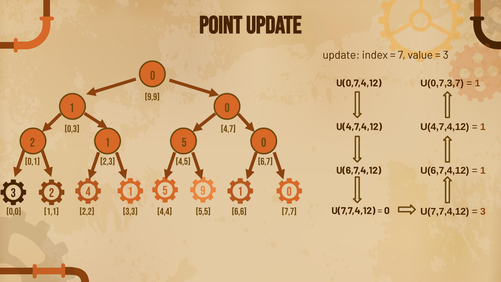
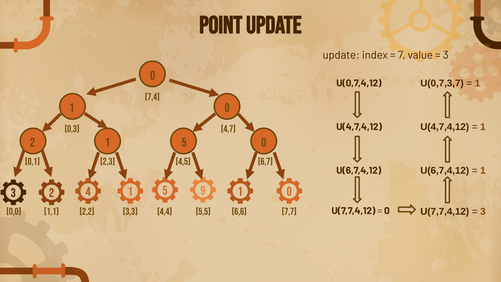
9,9: 9,9 -> 7,4 (152, 97)
